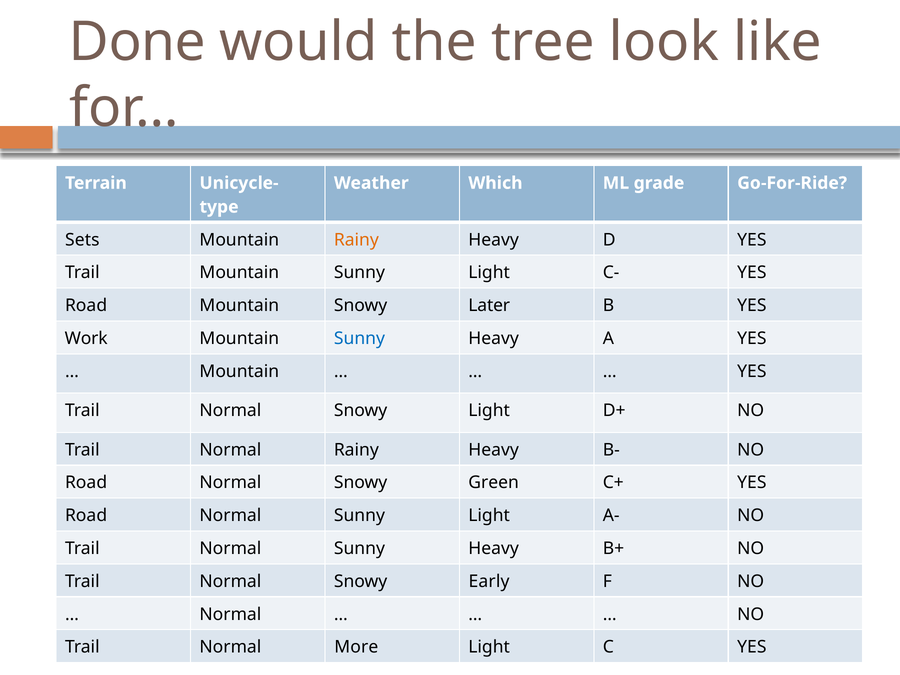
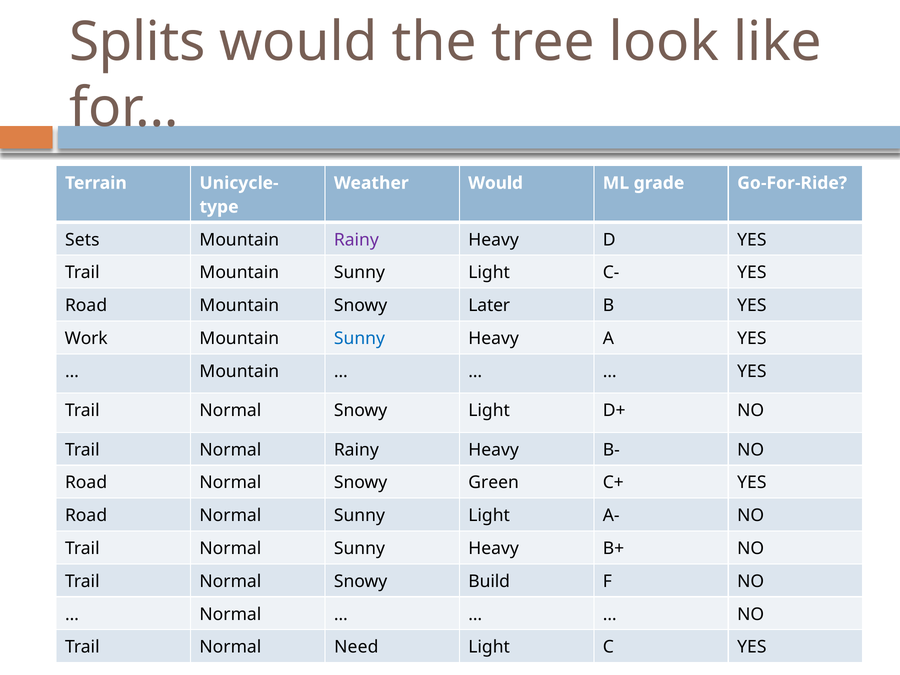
Done: Done -> Splits (137, 42)
Weather Which: Which -> Would (496, 183)
Rainy colour: orange -> purple (356, 240)
Early: Early -> Build (489, 581)
More: More -> Need (356, 647)
